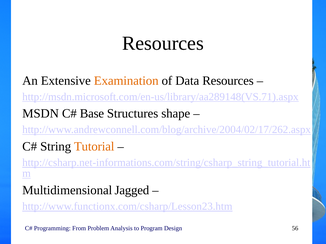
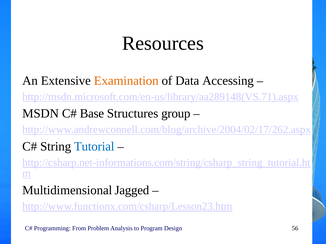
Data Resources: Resources -> Accessing (228, 81)
shape: shape -> group (176, 114)
Tutorial colour: orange -> blue (94, 147)
